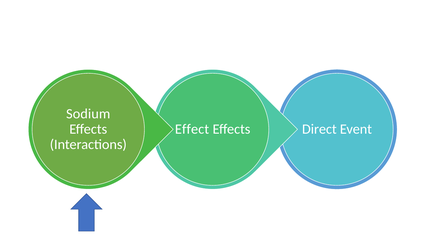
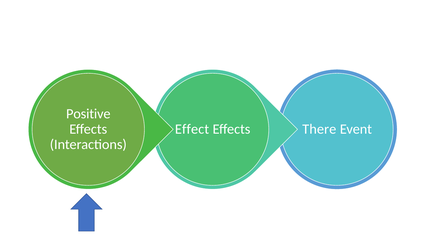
Sodium: Sodium -> Positive (88, 114)
Direct: Direct -> There (319, 129)
